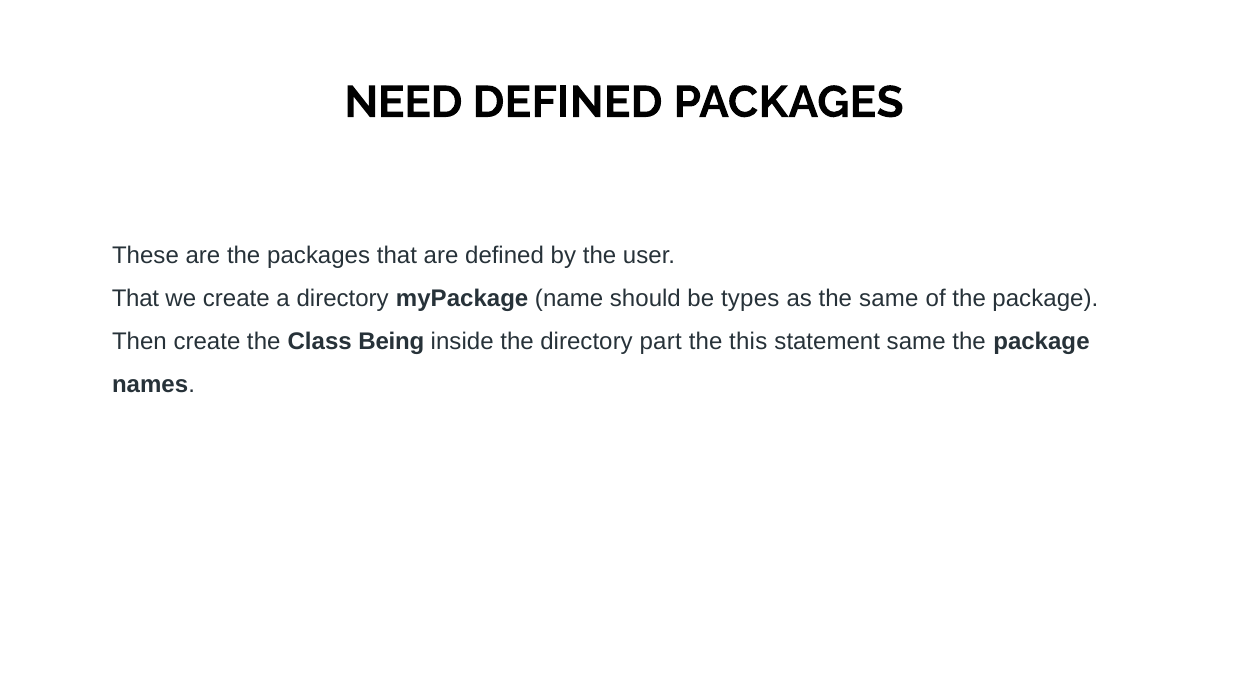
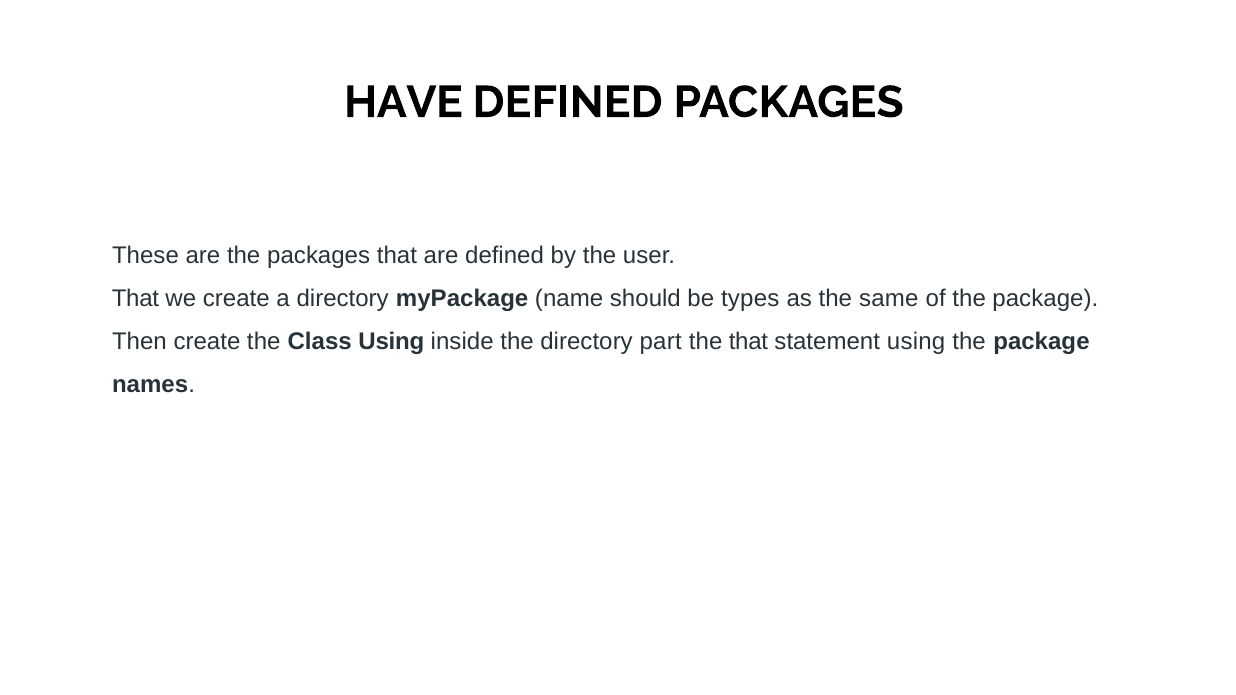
NEED: NEED -> HAVE (403, 102)
Class Being: Being -> Using (391, 342)
the this: this -> that (748, 342)
statement same: same -> using (916, 342)
